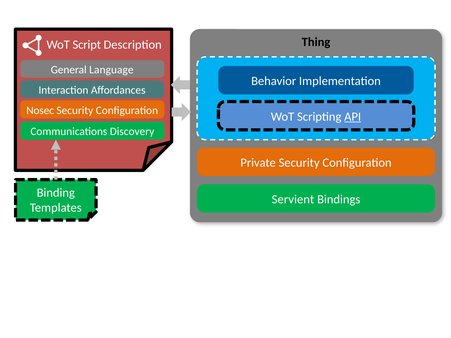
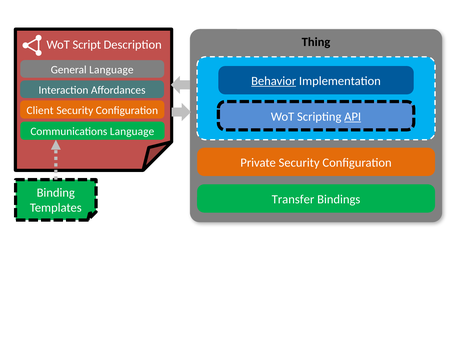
Behavior underline: none -> present (274, 81)
Nosec: Nosec -> Client (40, 110)
Communications Discovery: Discovery -> Language (132, 132)
Servient: Servient -> Transfer (293, 199)
